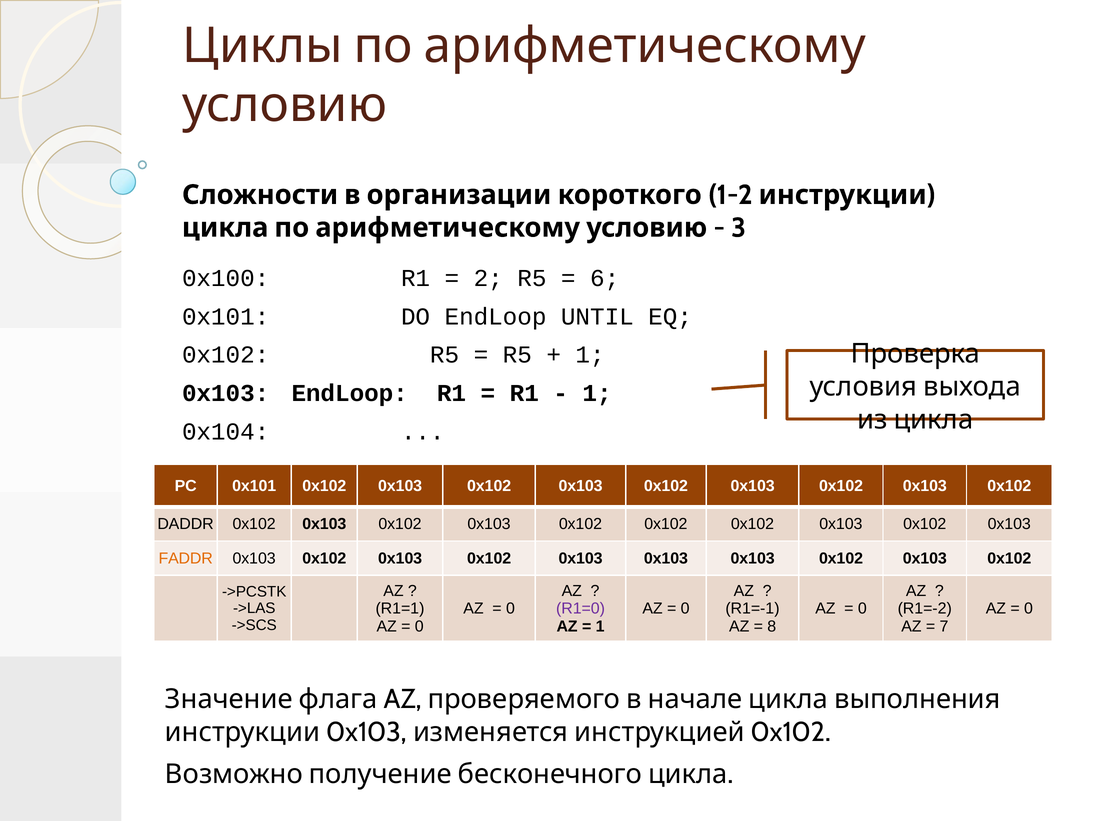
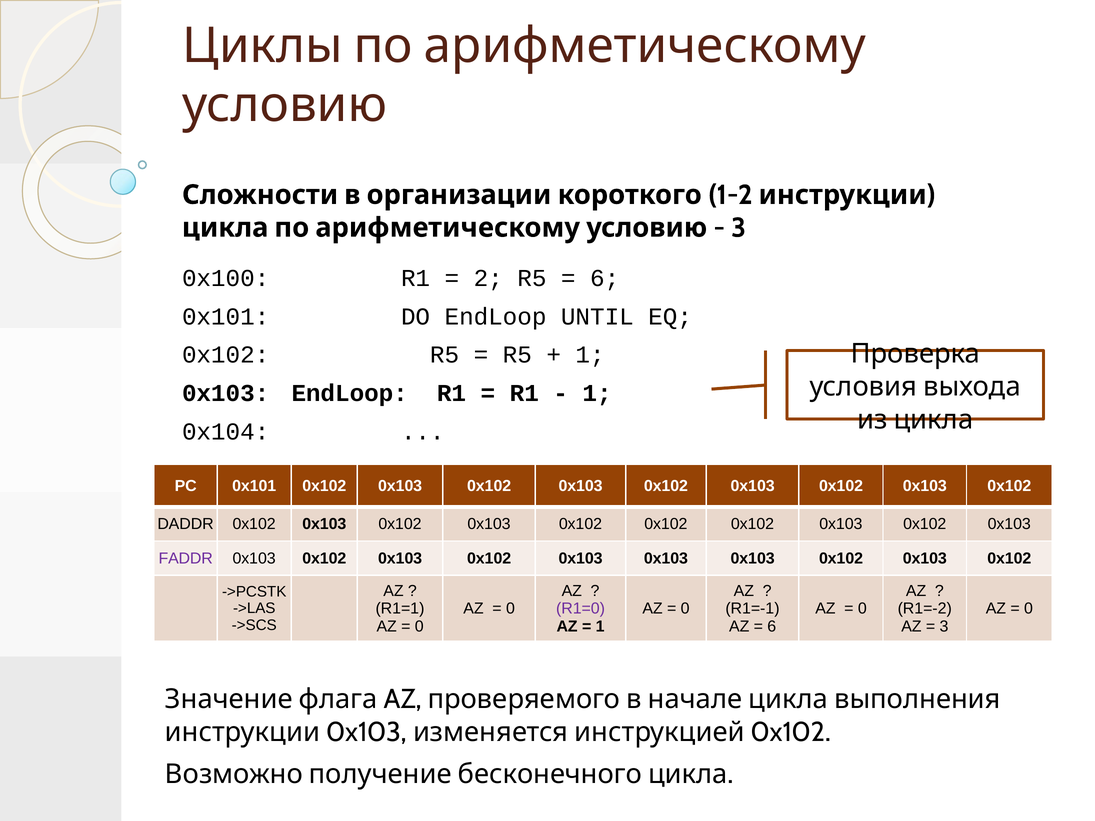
FADDR colour: orange -> purple (186, 559)
8: 8 -> 6 (772, 626)
7: 7 -> 3 (944, 626)
